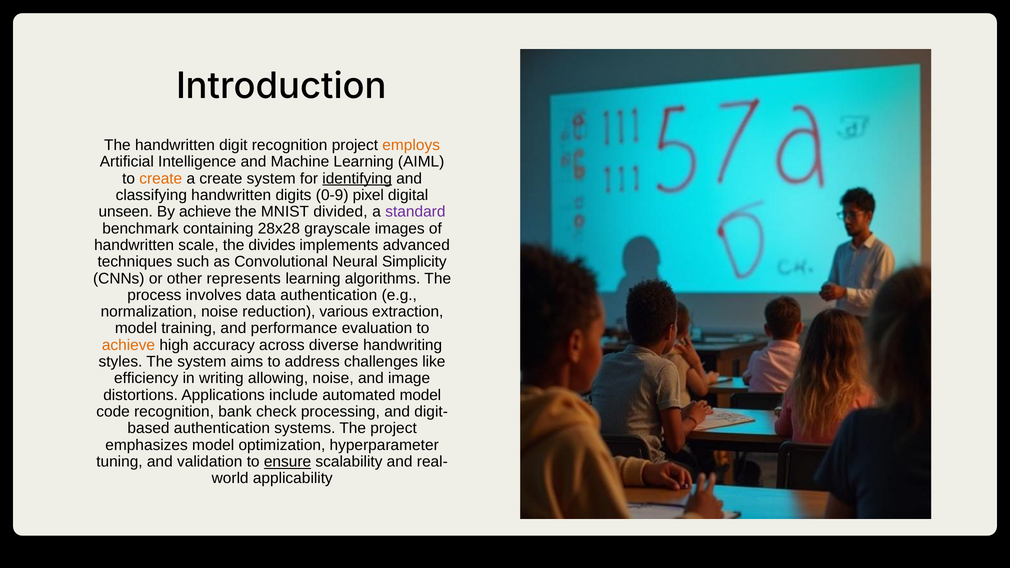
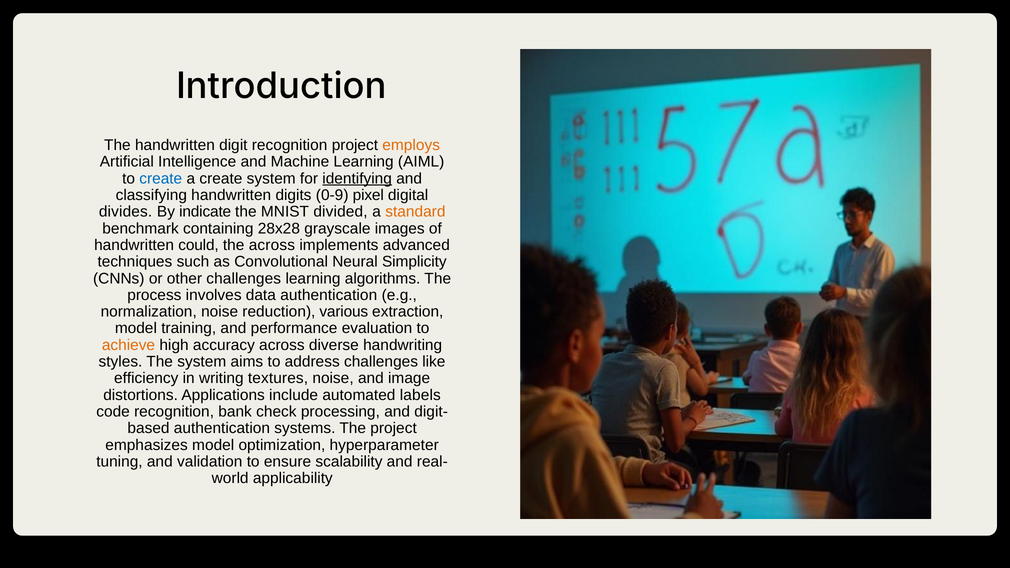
create colour: orange -> blue (161, 179)
unseen: unseen -> divides (126, 212)
By achieve: achieve -> indicate (205, 212)
standard colour: purple -> orange (415, 212)
scale: scale -> could (199, 245)
the divides: divides -> across (272, 245)
other represents: represents -> challenges (244, 279)
allowing: allowing -> textures (278, 378)
automated model: model -> labels (420, 395)
ensure underline: present -> none (287, 462)
